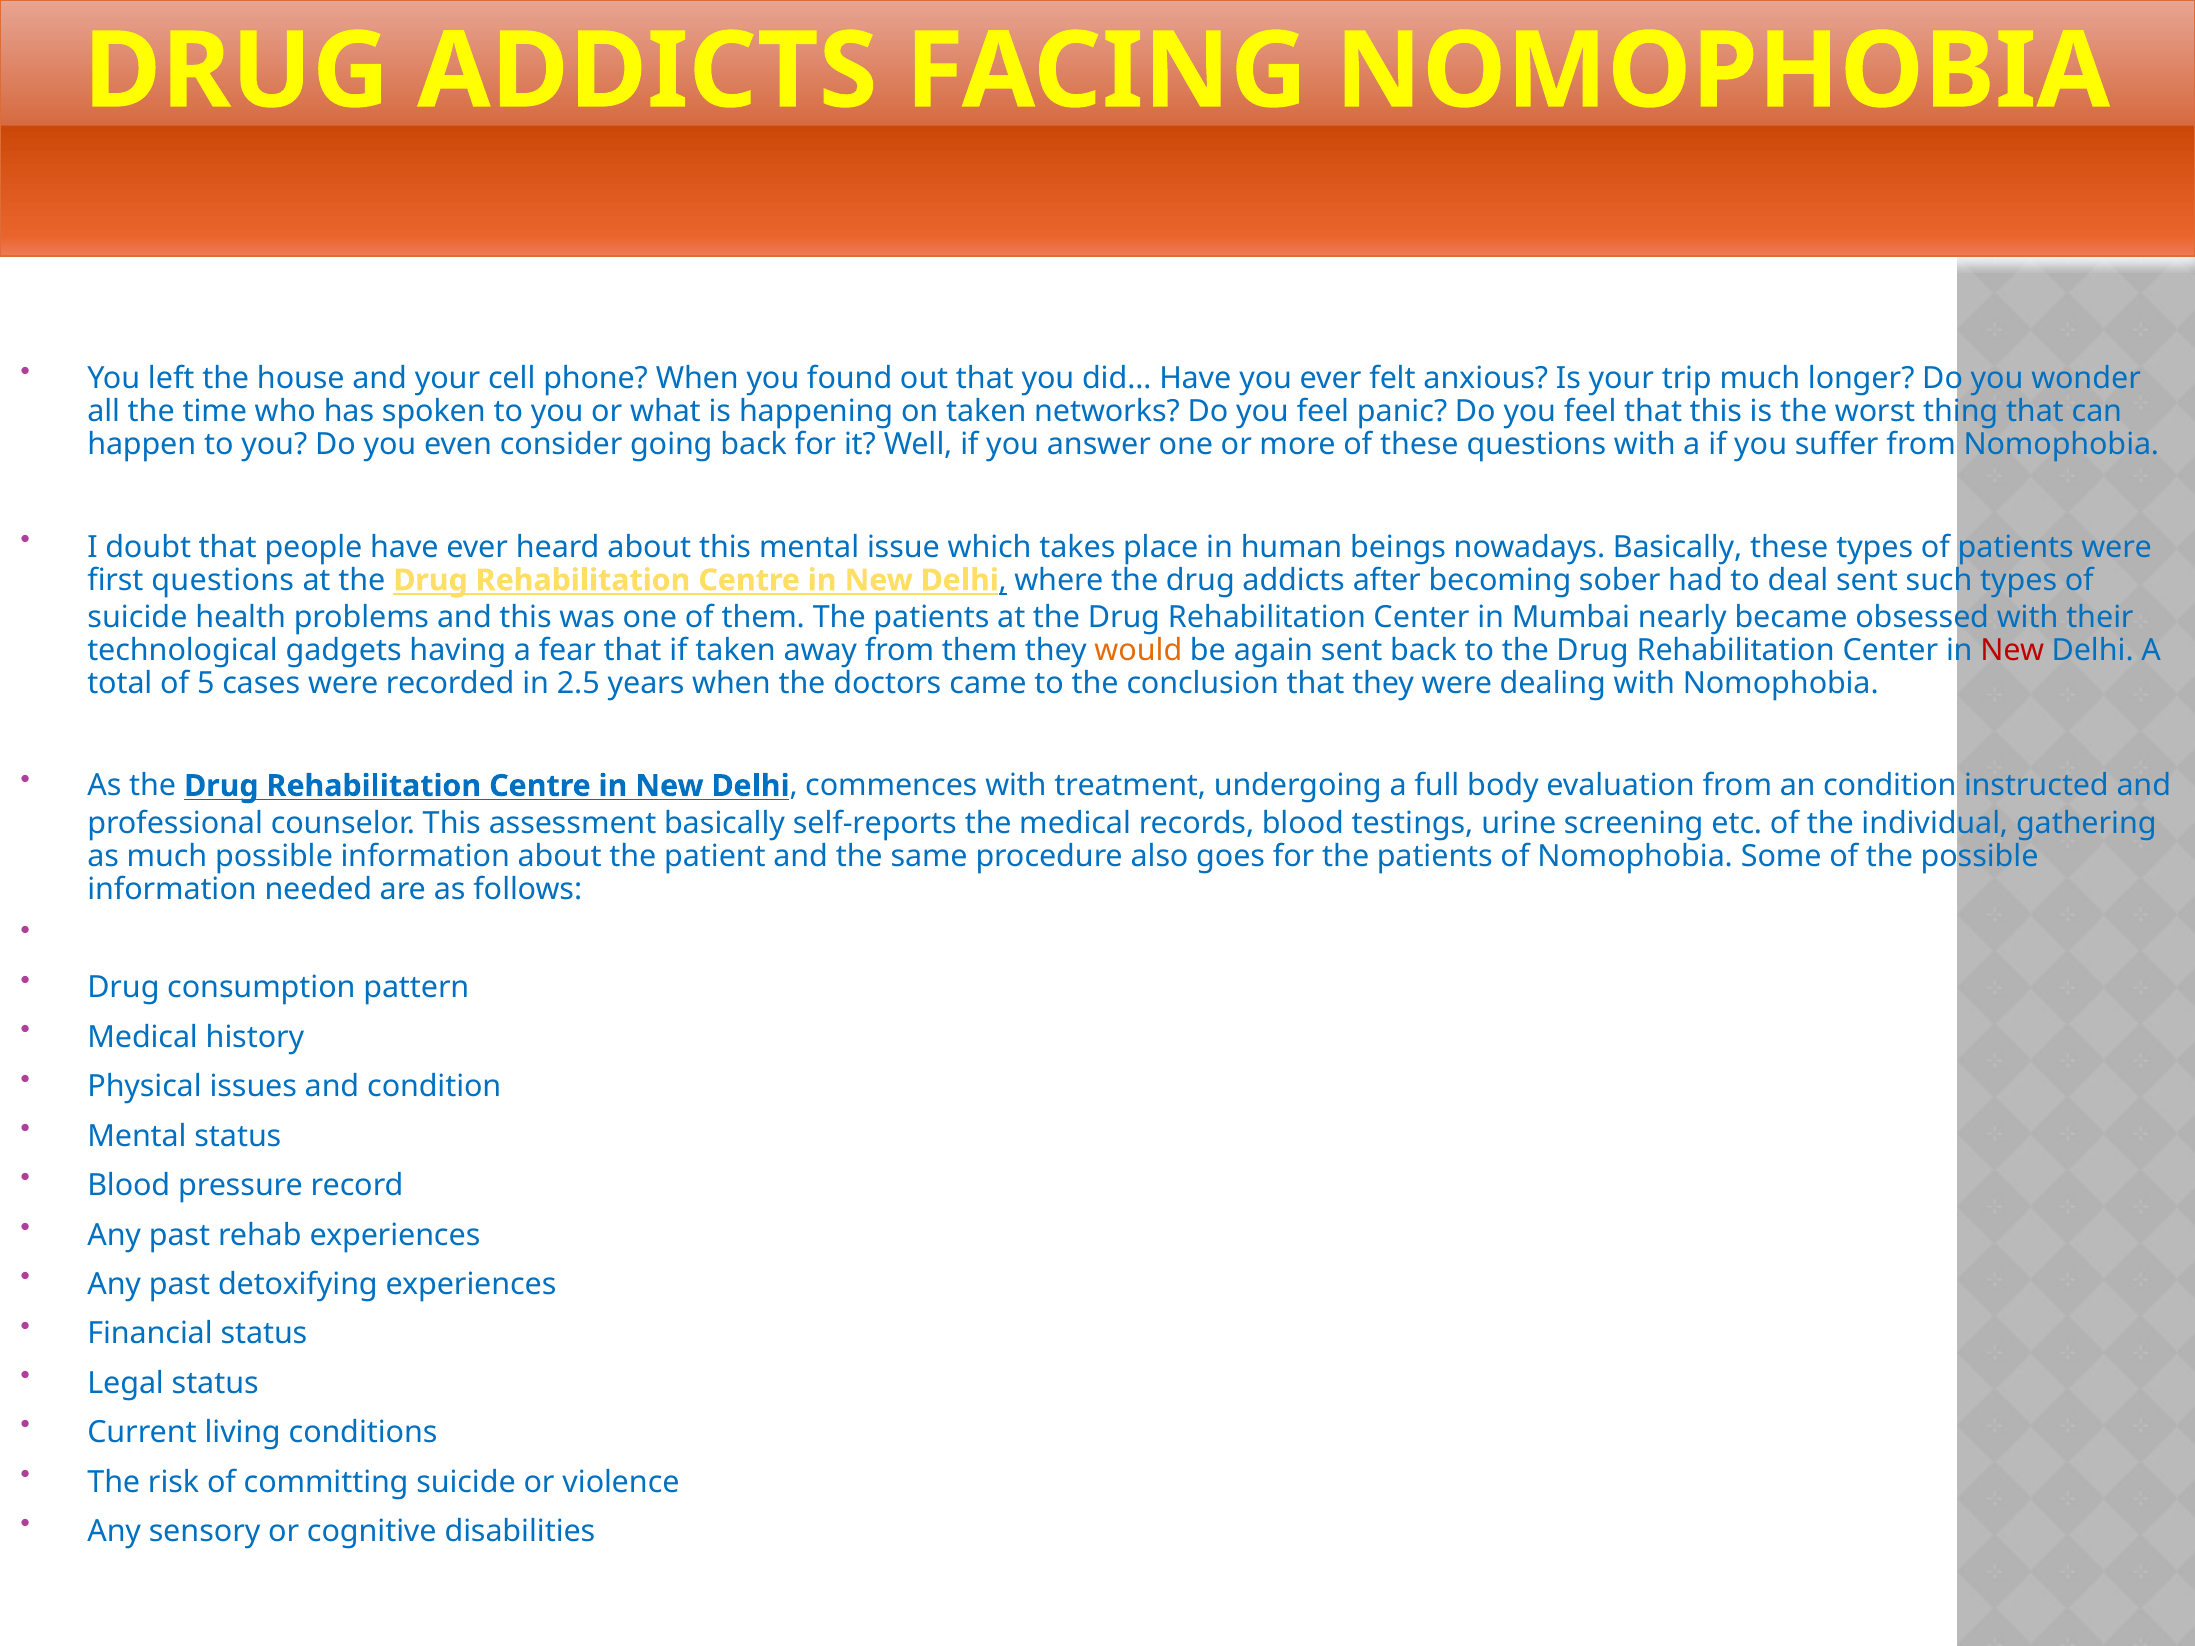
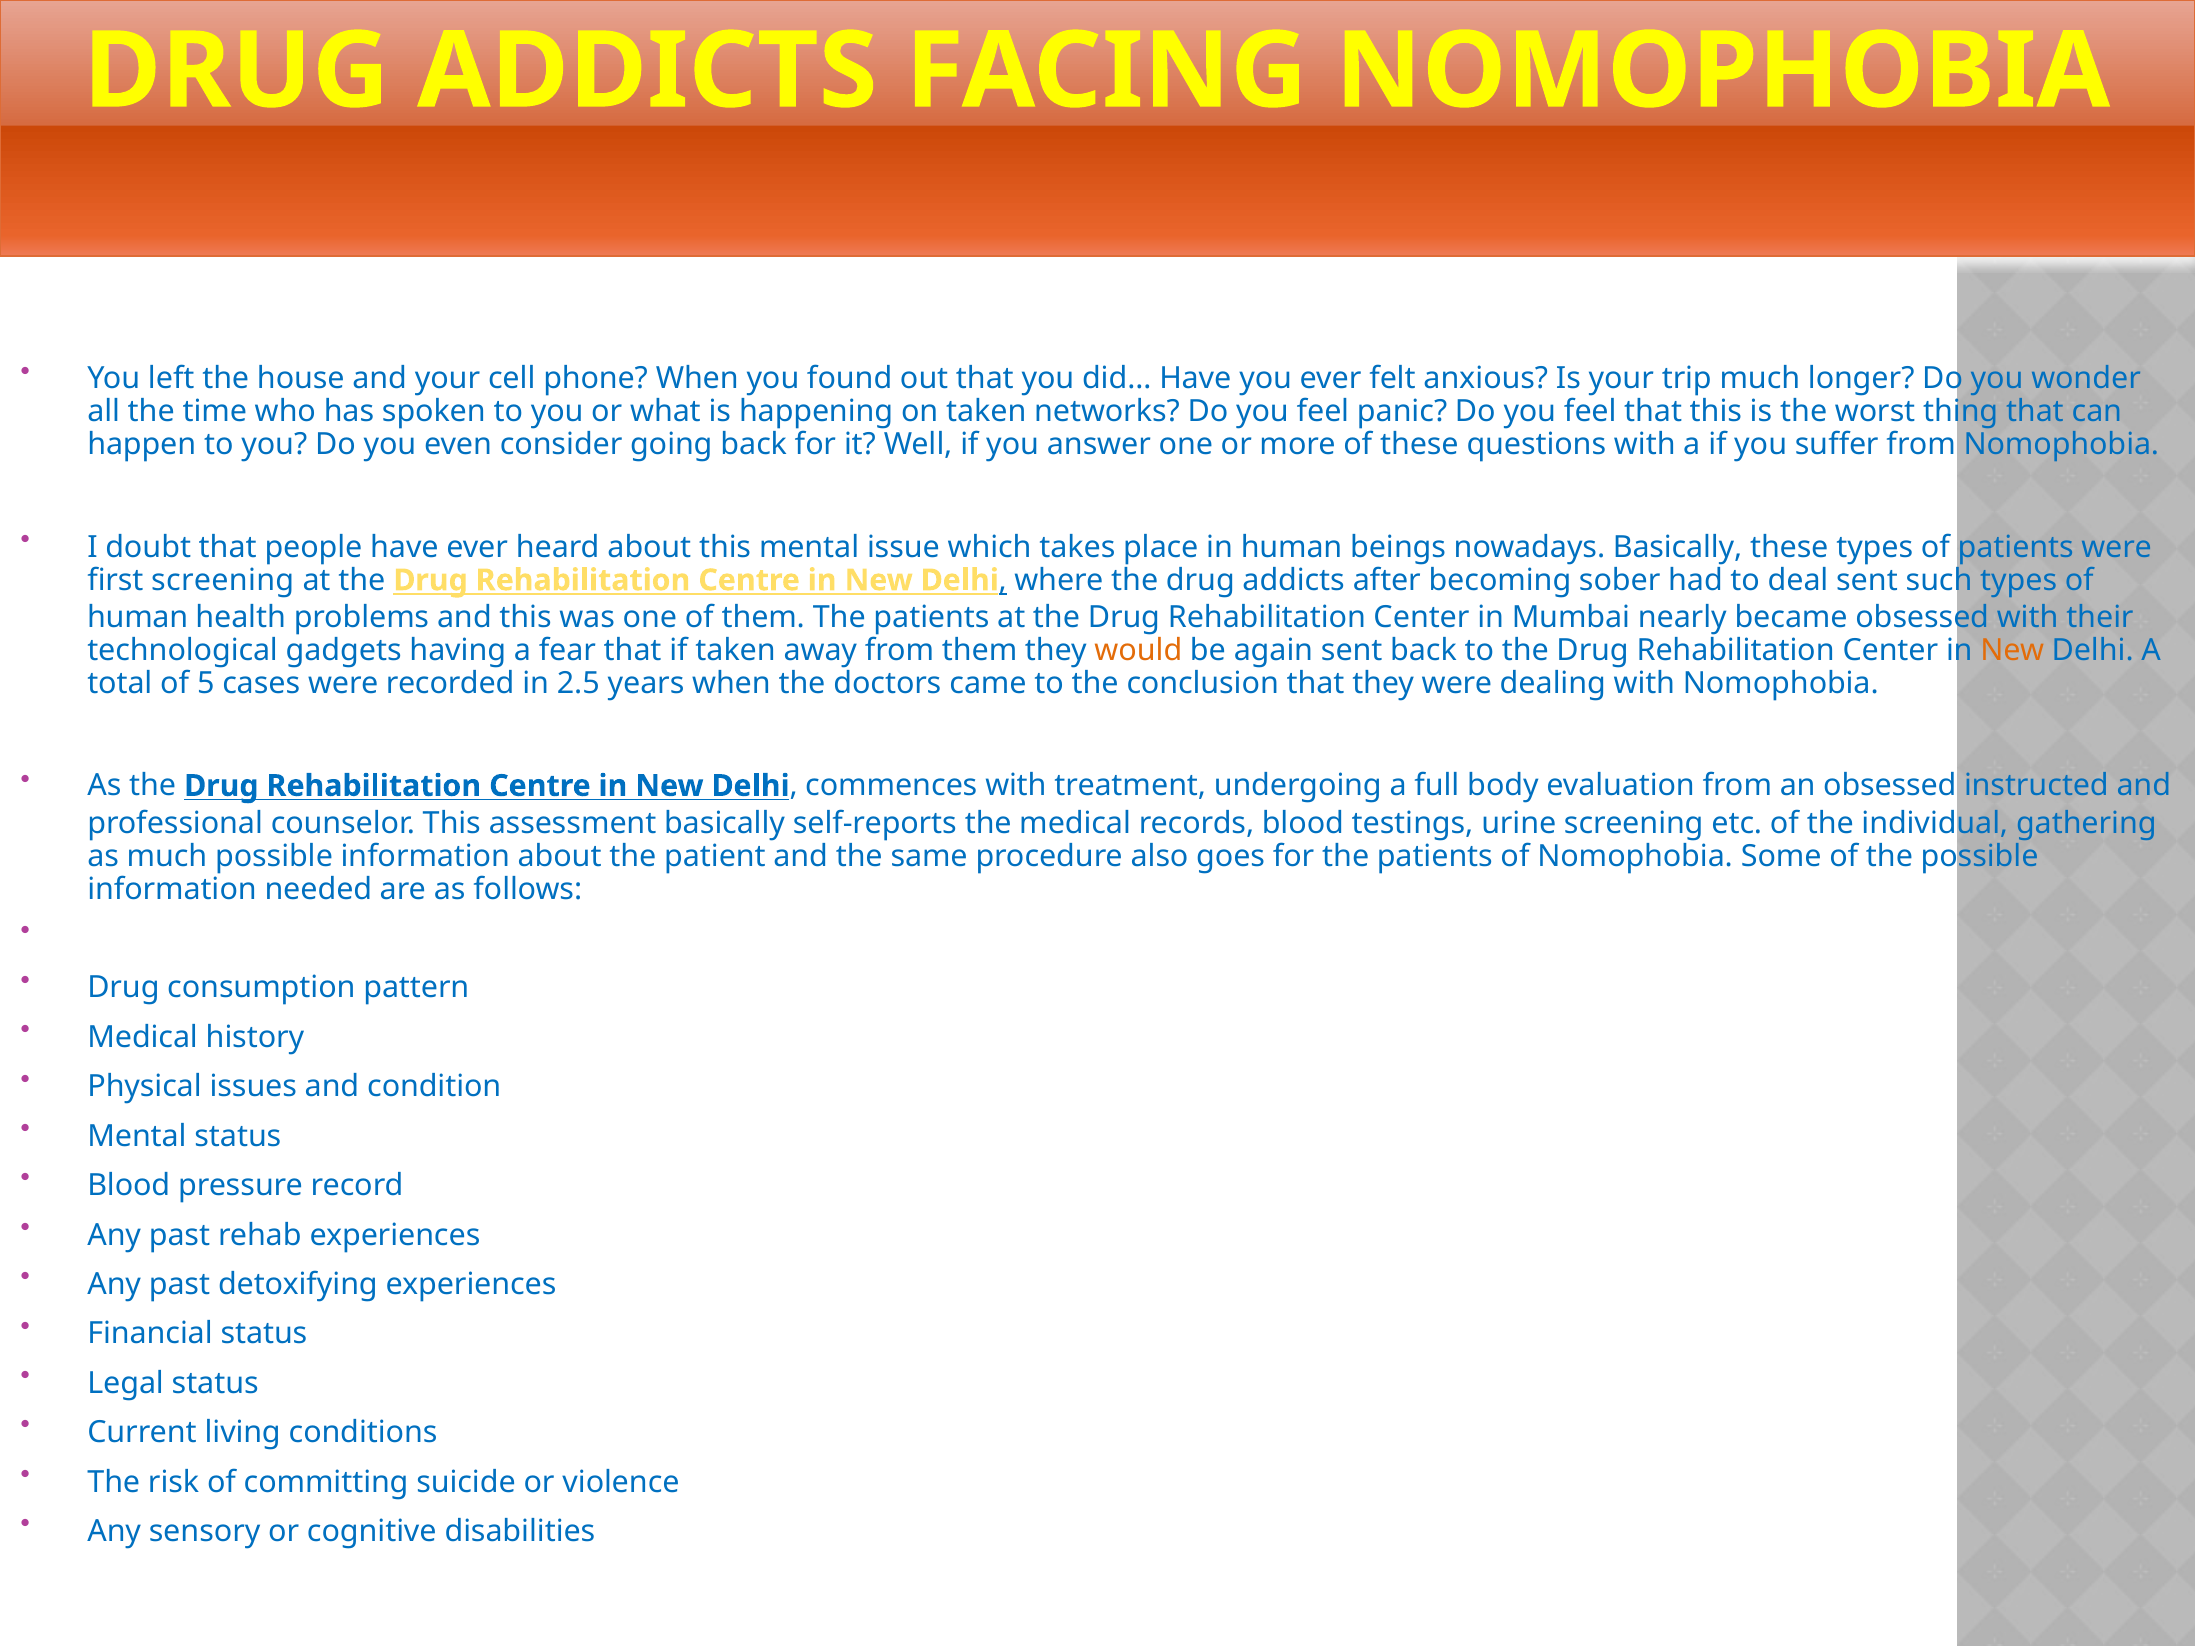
first questions: questions -> screening (223, 580)
suicide: suicide -> human (138, 617)
New colour: red -> orange (2012, 651)
an condition: condition -> obsessed (1890, 786)
